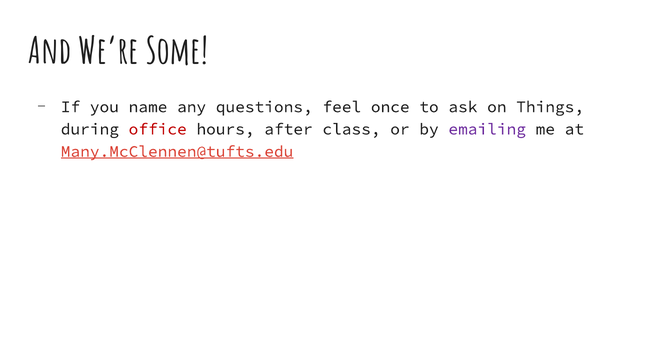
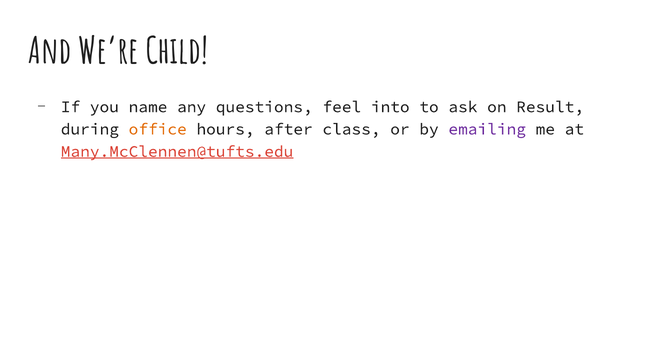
Some: Some -> Child (177, 52)
once: once -> into (390, 107)
Things: Things -> Result (550, 107)
office colour: red -> orange (158, 129)
